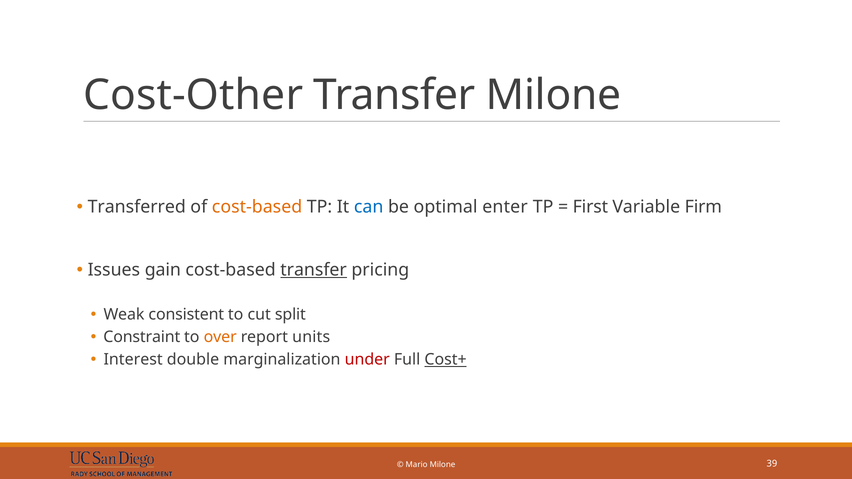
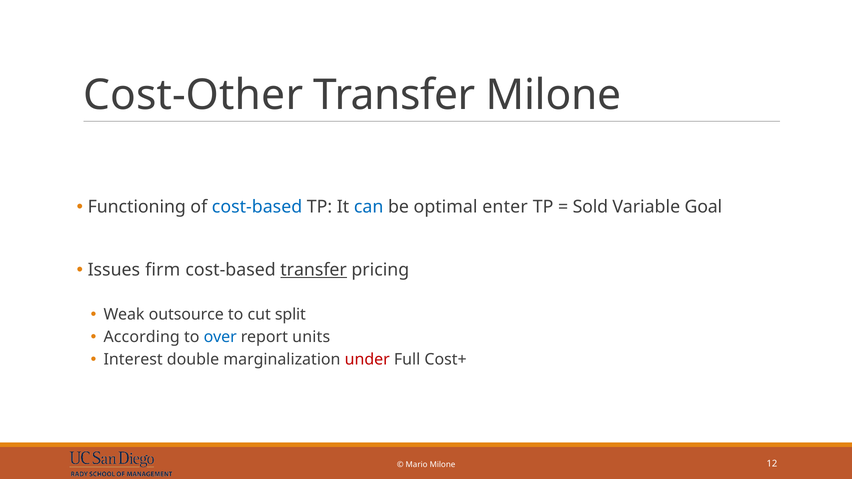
Transferred: Transferred -> Functioning (137, 207)
cost-based colour: orange -> blue (257, 207)
First: First -> Sold (590, 207)
Firm: Firm -> Goal (703, 207)
gain: gain -> firm (163, 270)
consistent: consistent -> outsource (186, 315)
Constraint: Constraint -> According (142, 337)
over colour: orange -> blue (220, 337)
Cost+ underline: present -> none (446, 360)
39: 39 -> 12 (772, 464)
